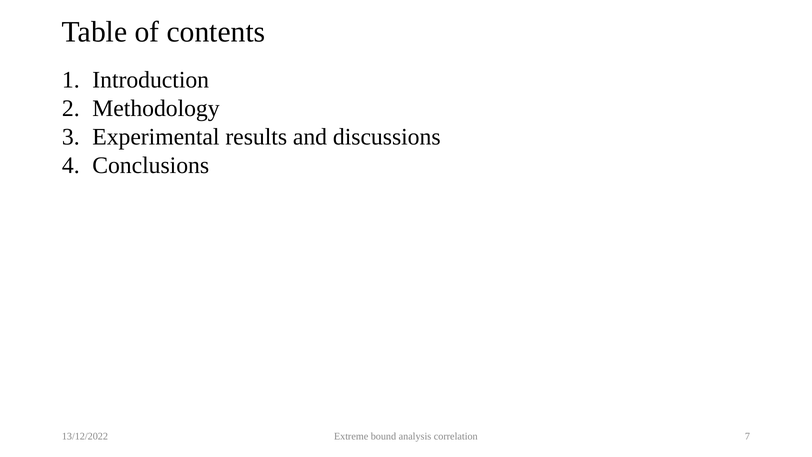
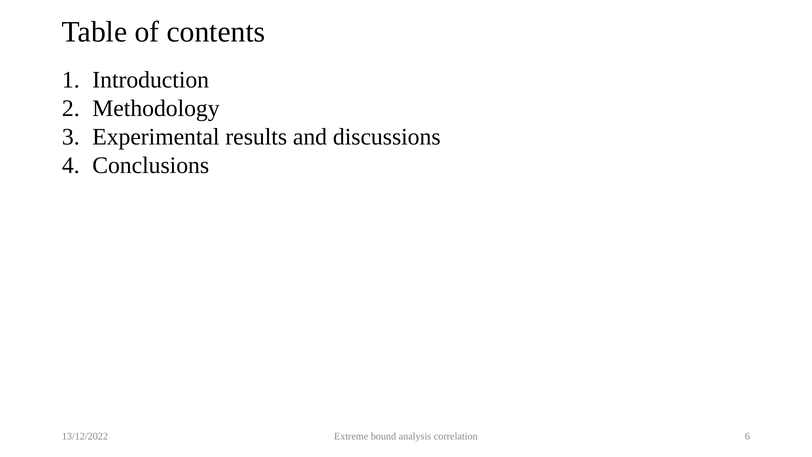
7: 7 -> 6 (748, 436)
